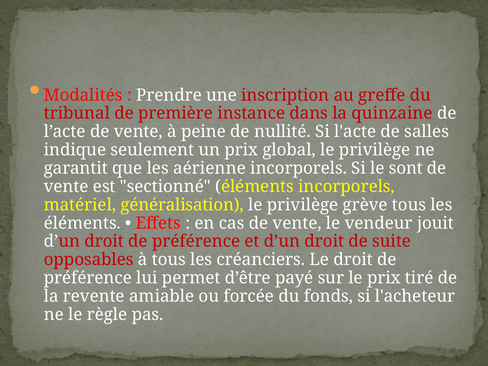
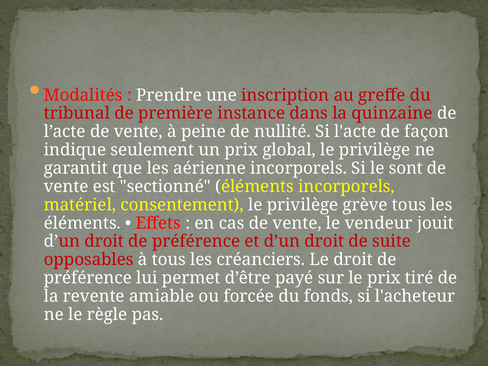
salles: salles -> façon (427, 132)
généralisation: généralisation -> consentement (182, 205)
